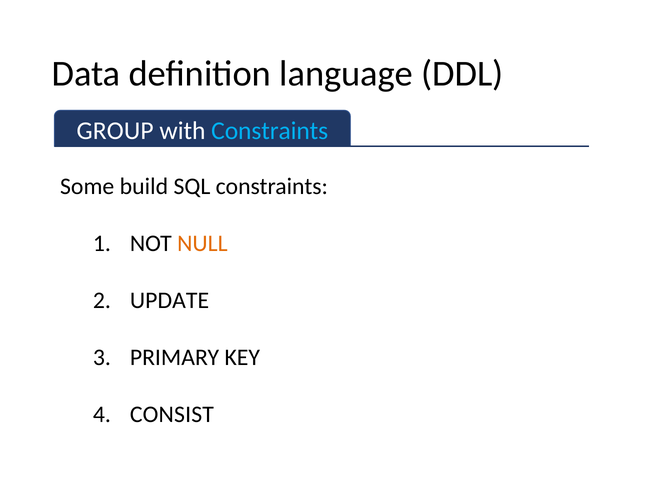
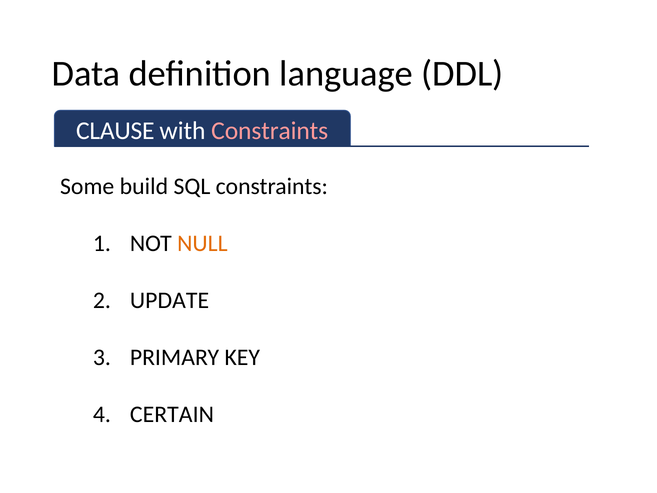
GROUP: GROUP -> CLAUSE (115, 131)
Constraints colour: light blue -> pink (270, 131)
CONSIST: CONSIST -> CERTAIN (172, 414)
